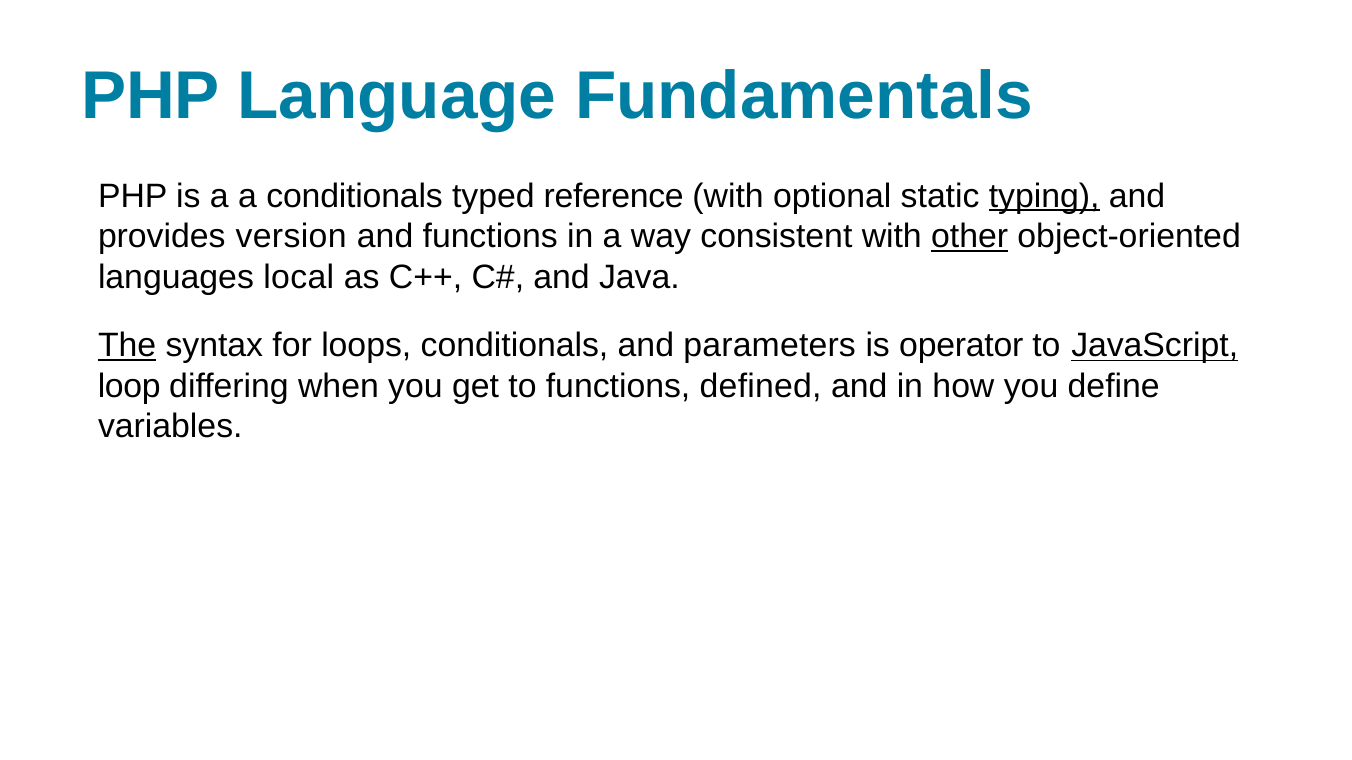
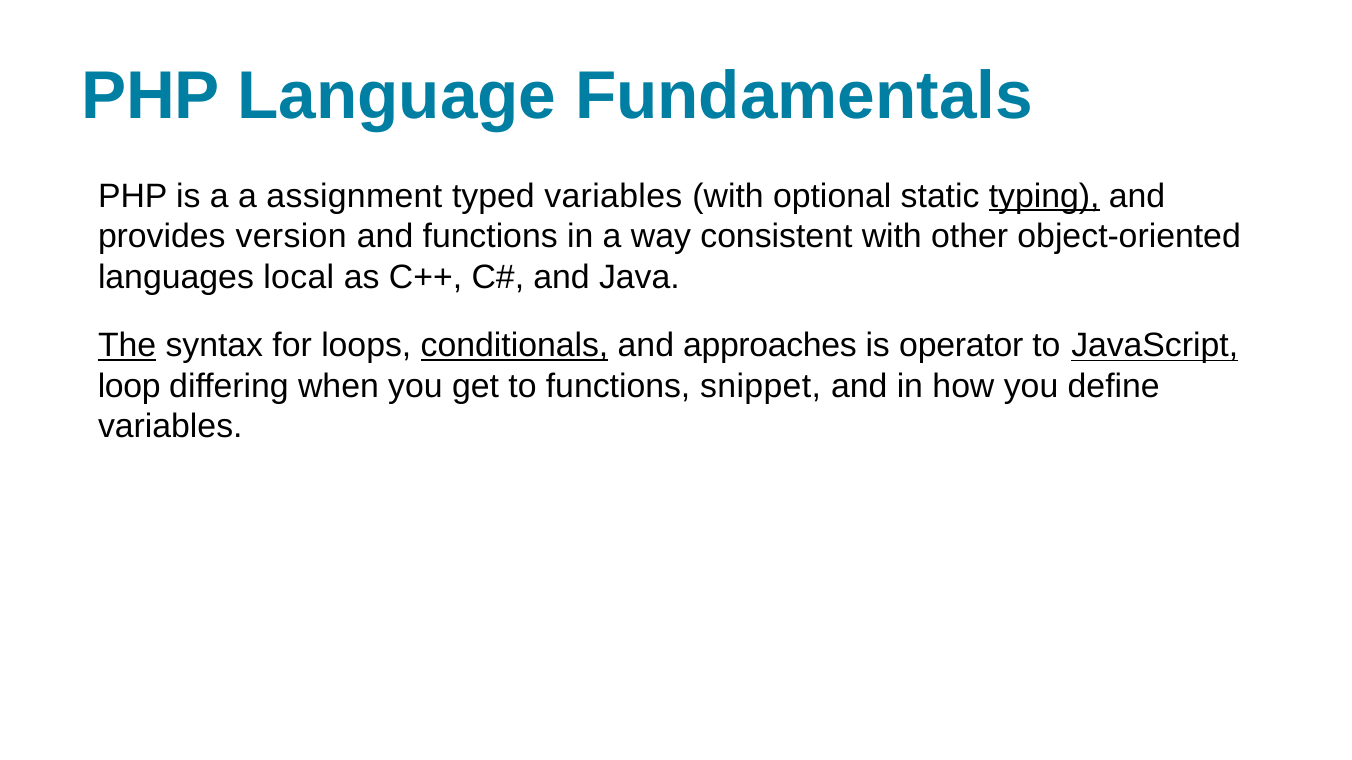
a conditionals: conditionals -> assignment (354, 196)
typed reference: reference -> variables (613, 196)
other underline: present -> none (970, 237)
conditionals underline: none -> present (515, 346)
parameters: parameters -> approaches (770, 346)
defined: defined -> snippet (761, 386)
